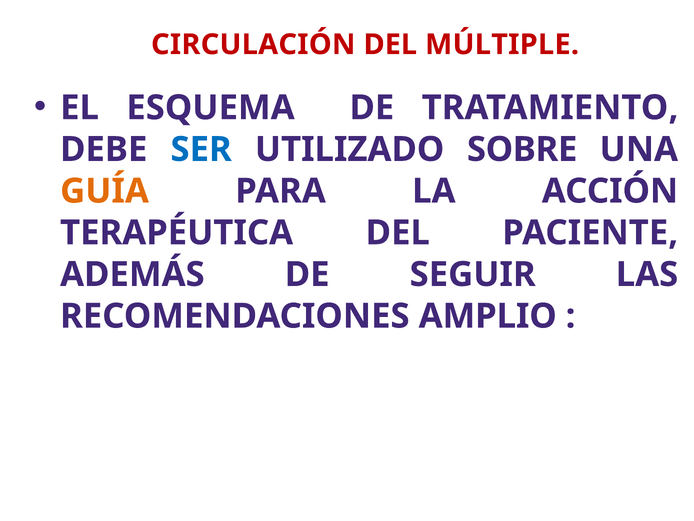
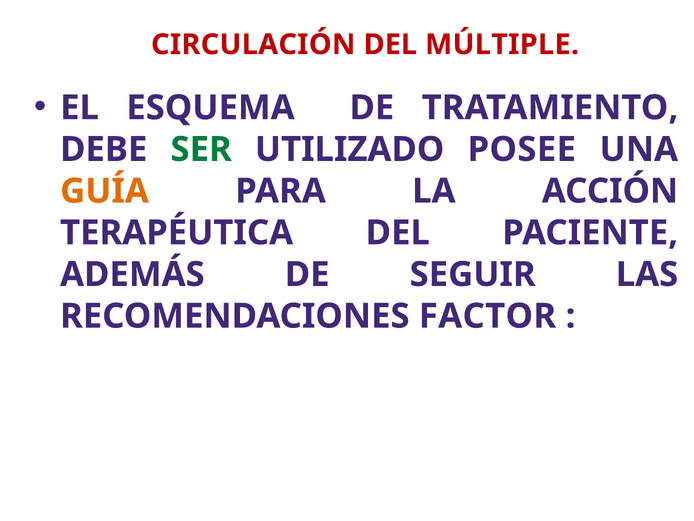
SER colour: blue -> green (201, 149)
SOBRE: SOBRE -> POSEE (522, 149)
AMPLIO: AMPLIO -> FACTOR (487, 316)
